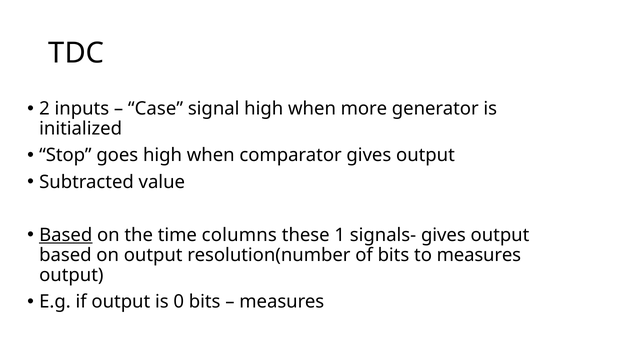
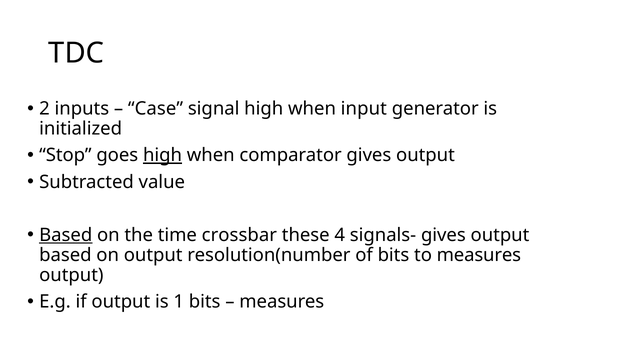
more: more -> input (364, 109)
high underline: none -> present (163, 155)
columns: columns -> crossbar (239, 235)
1: 1 -> 4 (340, 235)
0: 0 -> 1 (179, 302)
